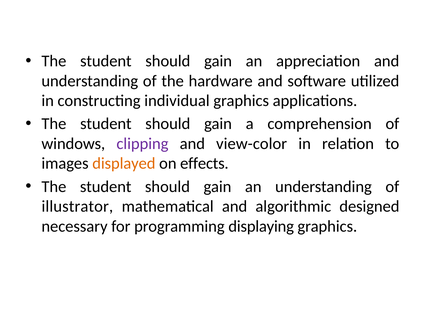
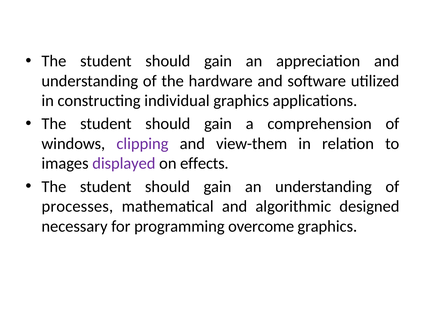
view-color: view-color -> view-them (252, 144)
displayed colour: orange -> purple (124, 163)
illustrator: illustrator -> processes (77, 206)
displaying: displaying -> overcome (261, 226)
